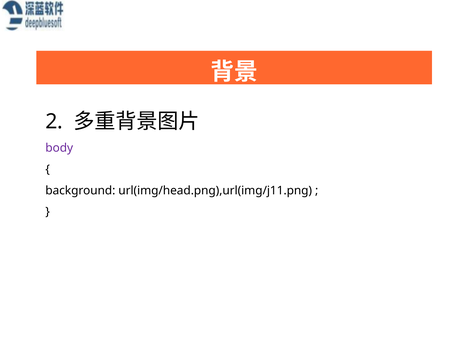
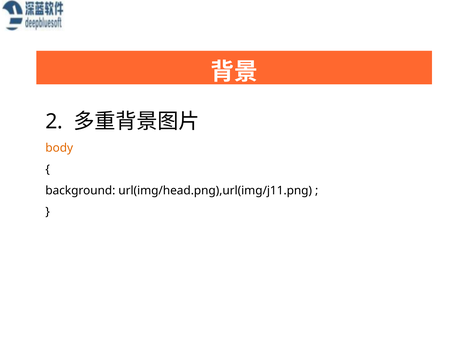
body colour: purple -> orange (59, 148)
